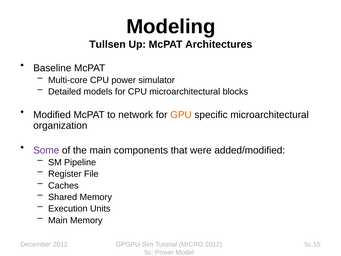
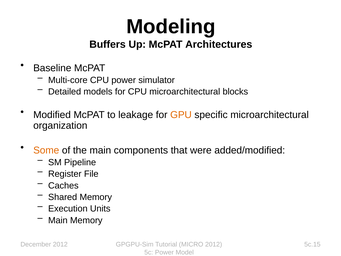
Tullsen: Tullsen -> Buffers (108, 44)
network: network -> leakage (136, 115)
Some colour: purple -> orange (46, 150)
